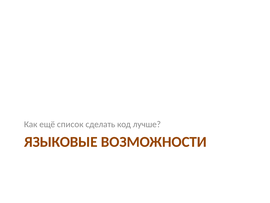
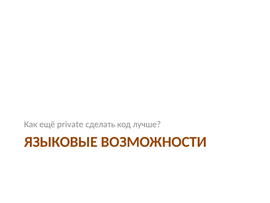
список: список -> private (70, 124)
